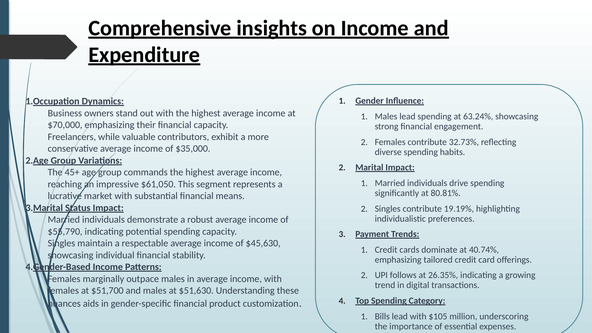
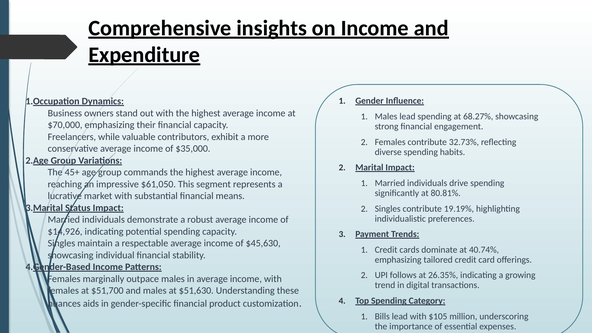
63.24%: 63.24% -> 68.27% (478, 116)
$55,790: $55,790 -> $14,926 (65, 231)
